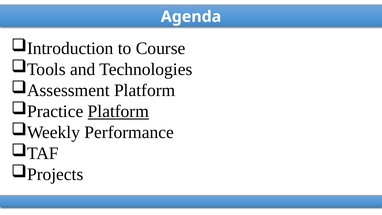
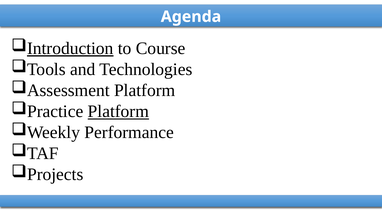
Introduction underline: none -> present (70, 48)
